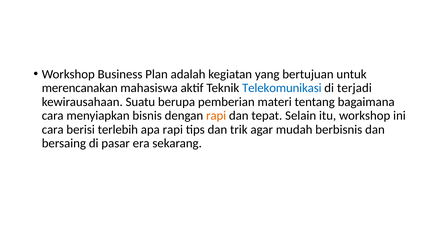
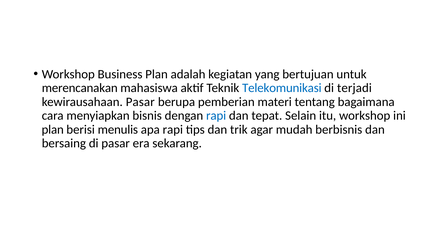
kewirausahaan Suatu: Suatu -> Pasar (140, 102)
rapi colour: orange -> blue (216, 116)
cara: cara -> plan (53, 130)
terlebih: terlebih -> menulis (118, 130)
